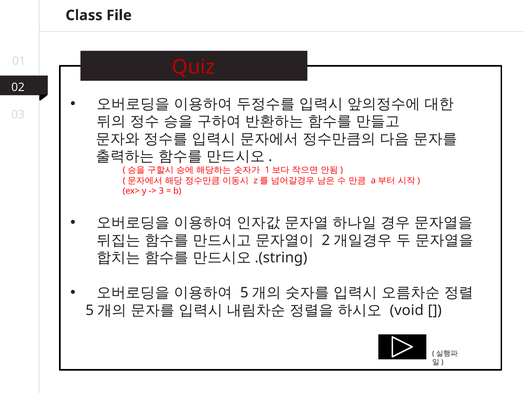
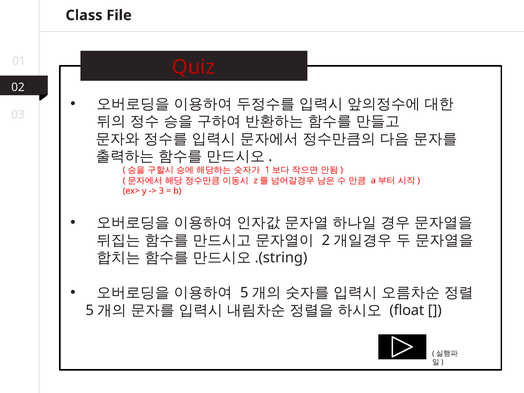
void: void -> float (407, 310)
